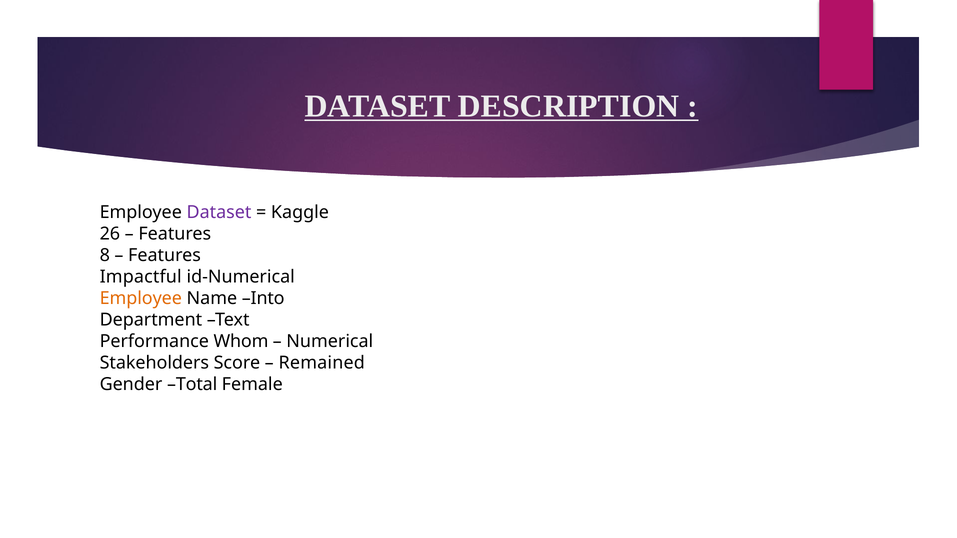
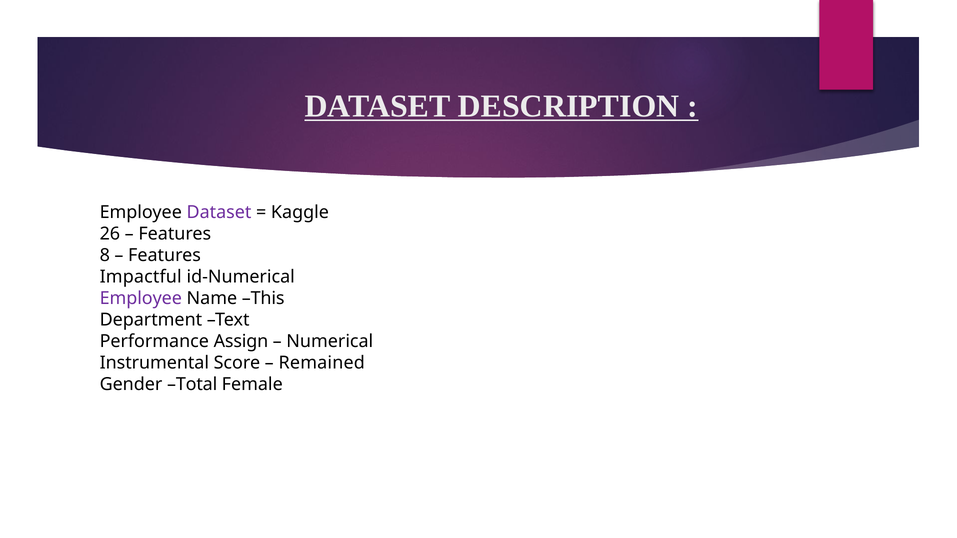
Employee colour: orange -> purple (141, 298)
Into: Into -> This (263, 298)
Whom: Whom -> Assign (241, 341)
Stakeholders: Stakeholders -> Instrumental (154, 363)
